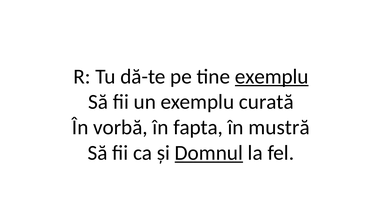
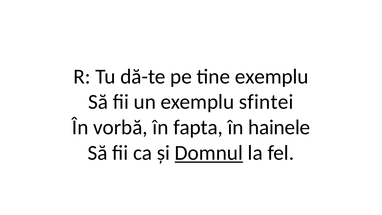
exemplu underline: present -> none (272, 76)
curată: curată -> sfintei (266, 102)
mustră: mustră -> hainele (279, 127)
